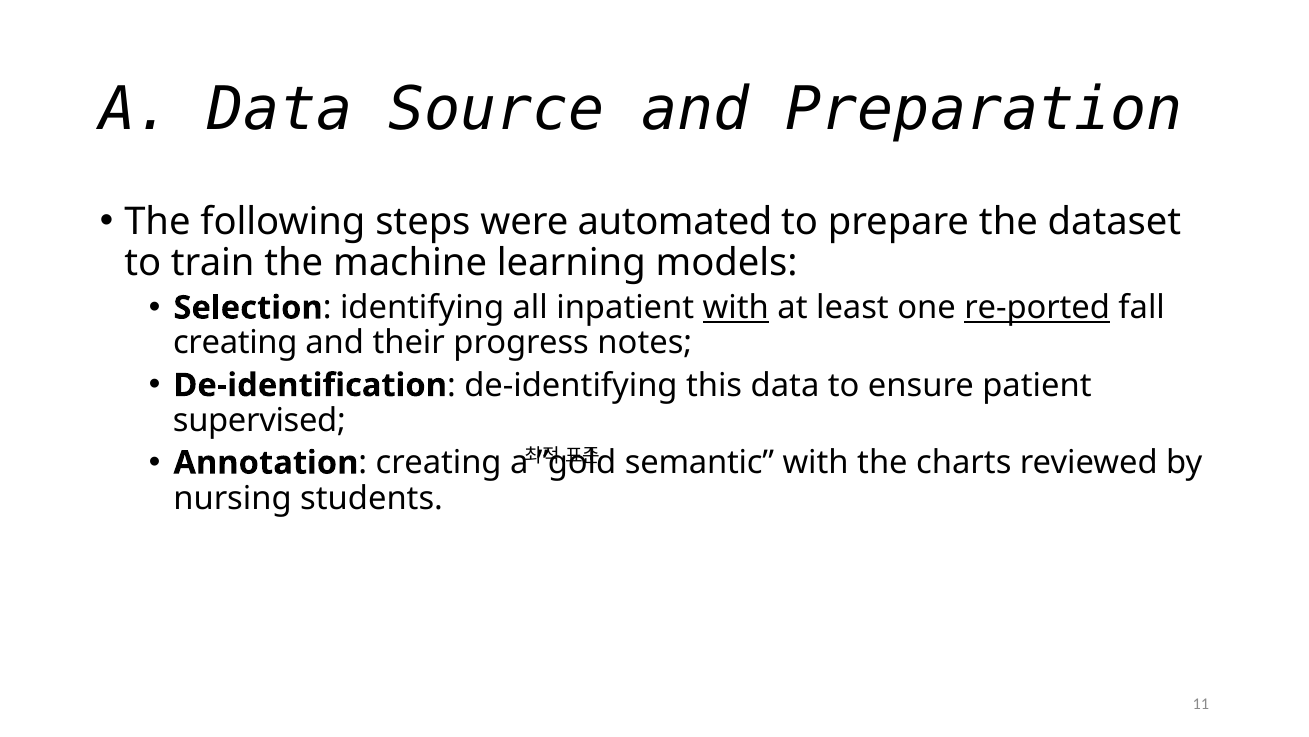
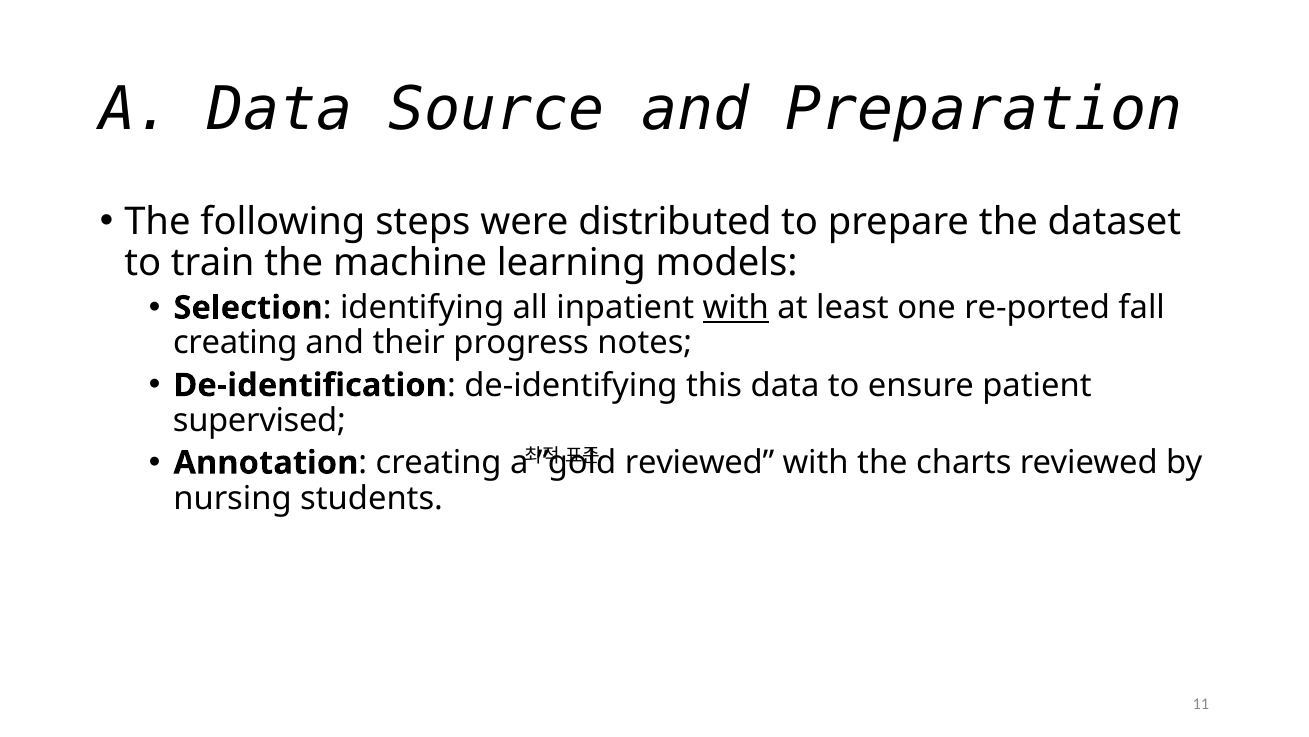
automated: automated -> distributed (675, 221)
re-ported underline: present -> none (1037, 308)
semantic: semantic -> reviewed (700, 462)
